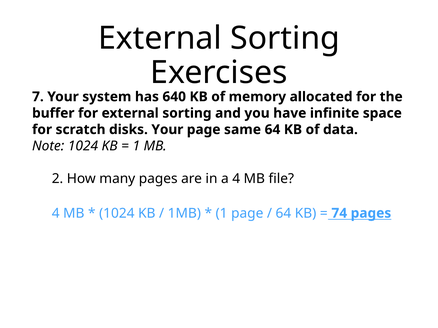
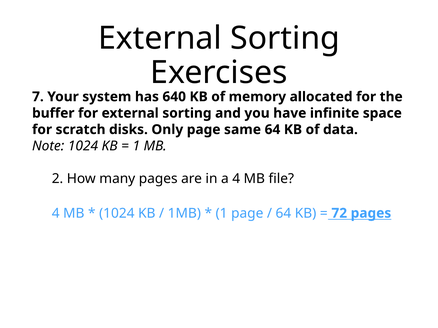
disks Your: Your -> Only (167, 130)
74: 74 -> 72 (339, 213)
